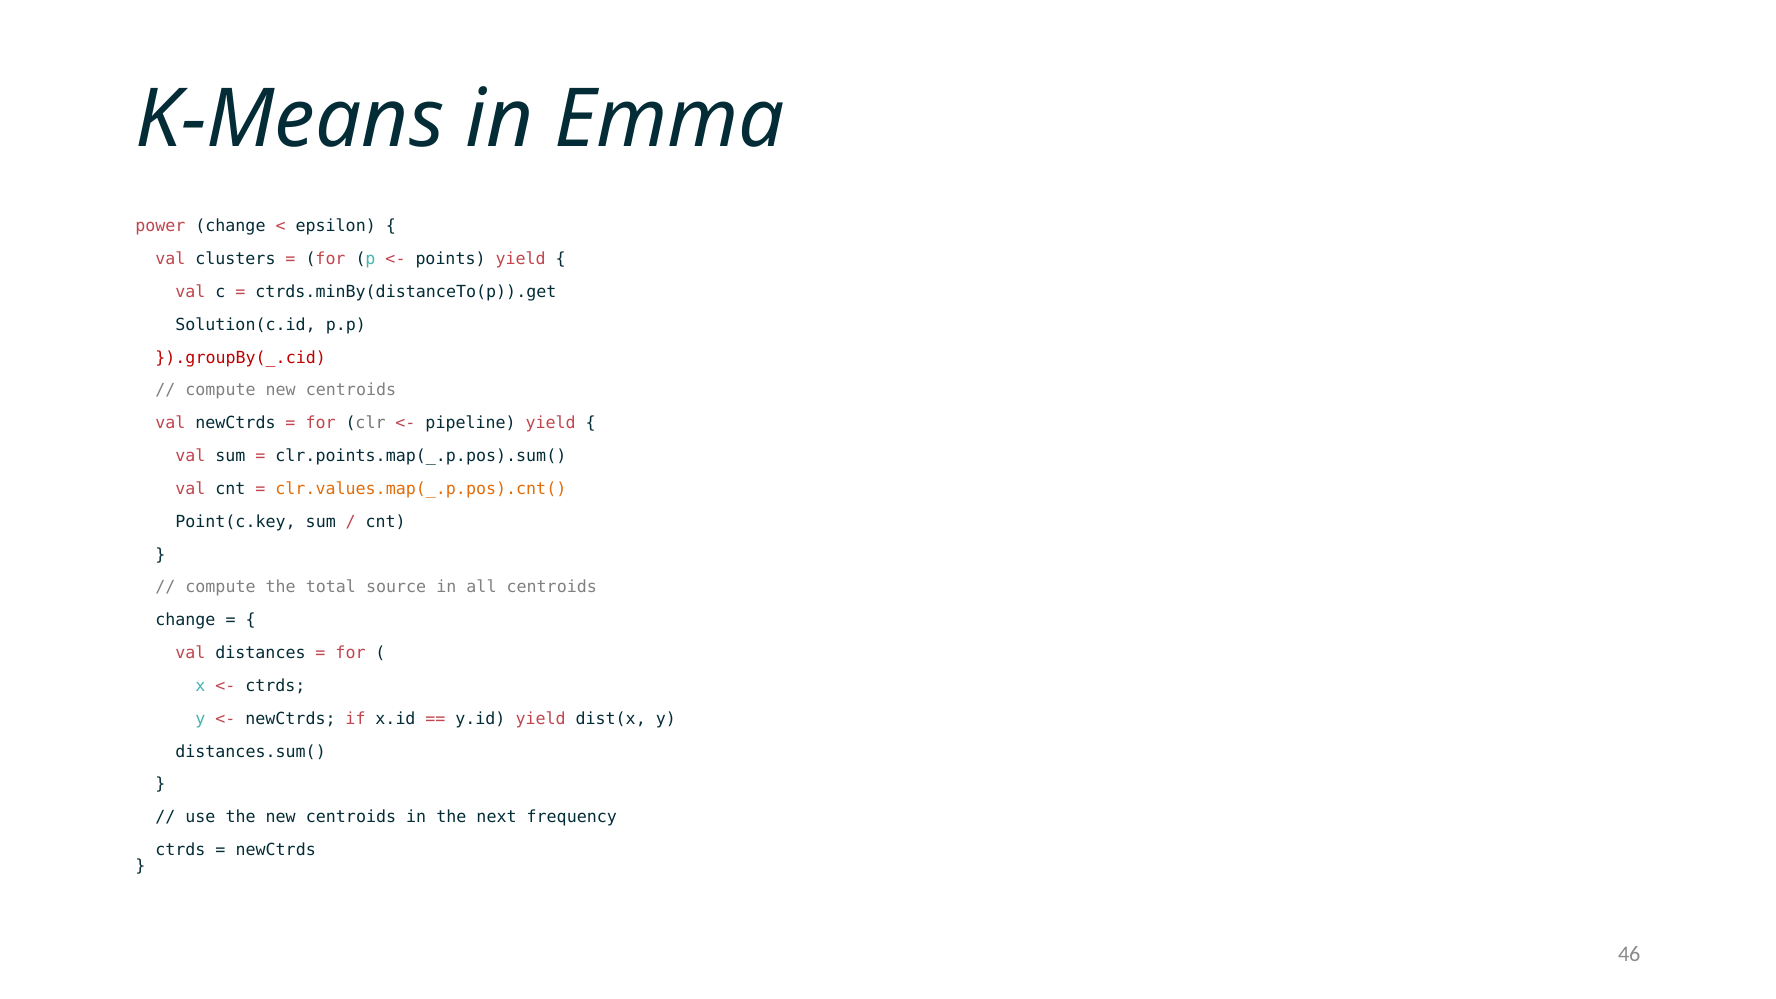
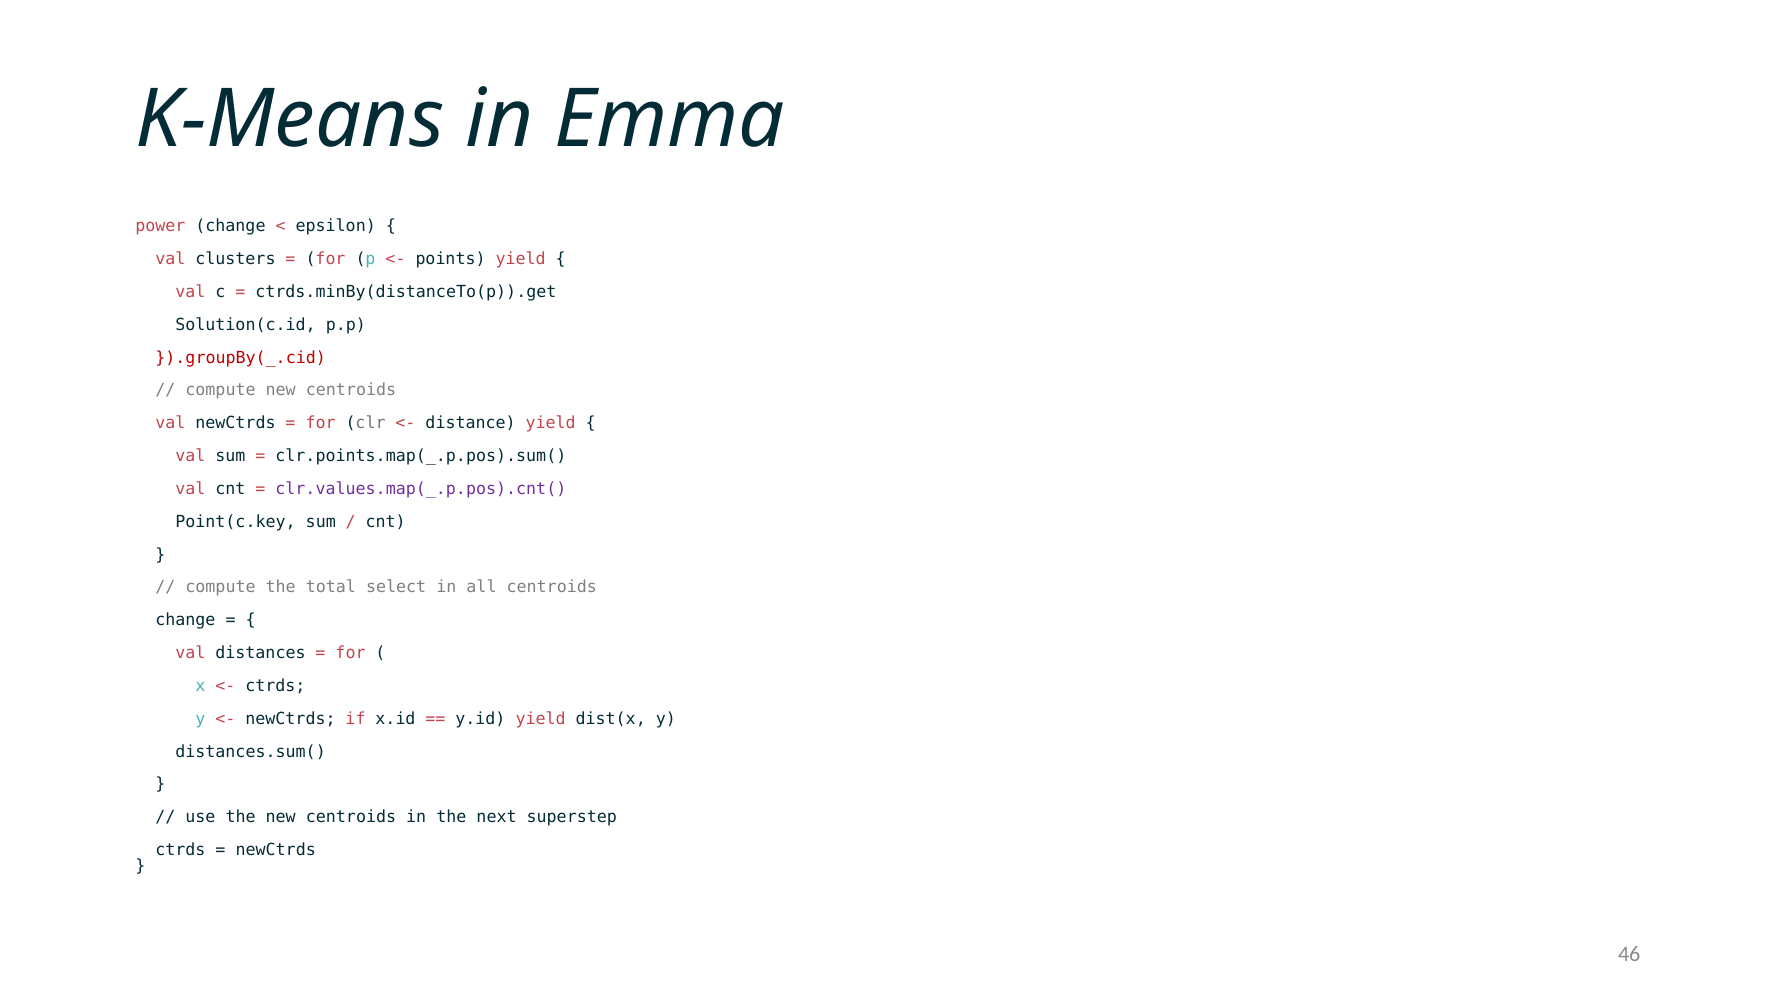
pipeline: pipeline -> distance (471, 423)
clr.values.map(_.p.pos).cnt( colour: orange -> purple (421, 489)
source: source -> select (396, 587)
frequency: frequency -> superstep (572, 817)
